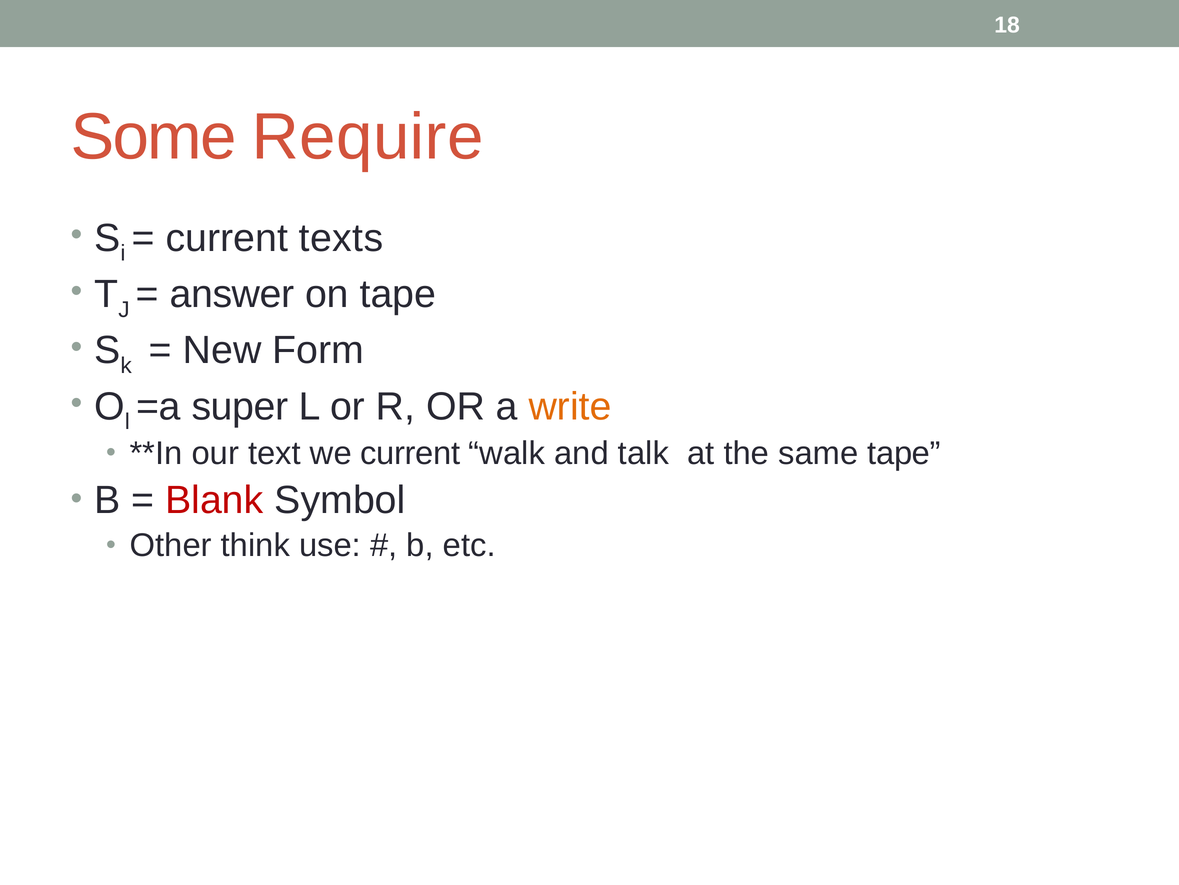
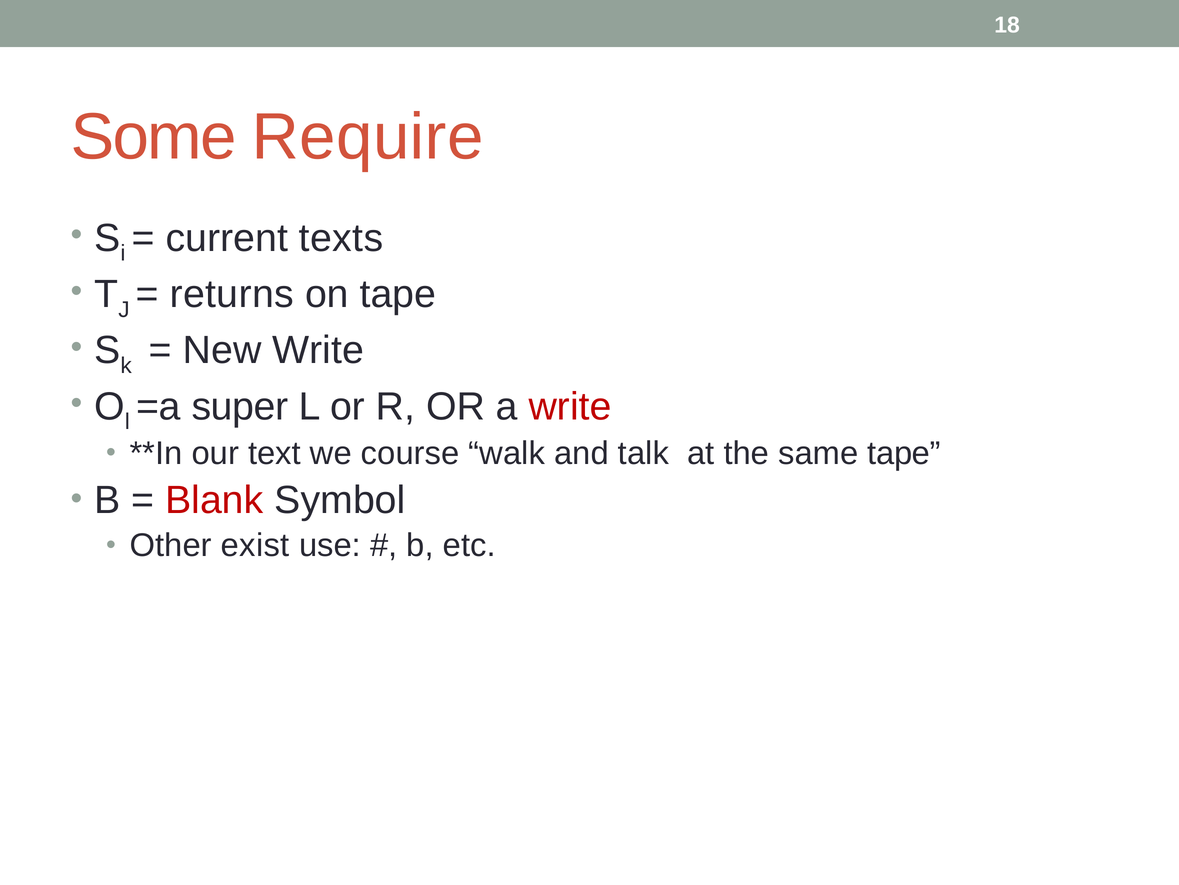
answer: answer -> returns (232, 294)
New Form: Form -> Write (318, 350)
write colour: orange -> red (570, 406)
we current: current -> course (410, 453)
think: think -> exist (255, 545)
